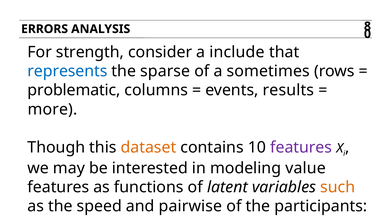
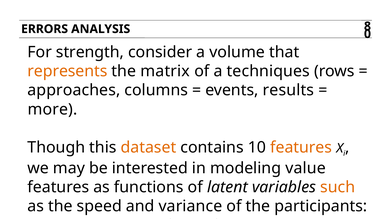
include: include -> volume (237, 52)
represents colour: blue -> orange (67, 71)
sparse: sparse -> matrix (165, 71)
sometimes: sometimes -> techniques (268, 71)
problematic: problematic -> approaches (74, 90)
features colour: purple -> orange (301, 148)
pairwise: pairwise -> variance (190, 207)
